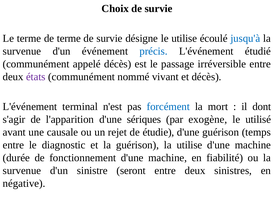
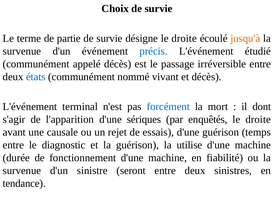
de terme: terme -> partie (69, 38)
désigne le utilise: utilise -> droite (184, 38)
jusqu'à colour: blue -> orange (245, 38)
états colour: purple -> blue (36, 77)
exogène: exogène -> enquêtés (208, 119)
utilisé: utilisé -> droite (258, 119)
étudie: étudie -> essais (158, 132)
négative: négative -> tendance (24, 183)
